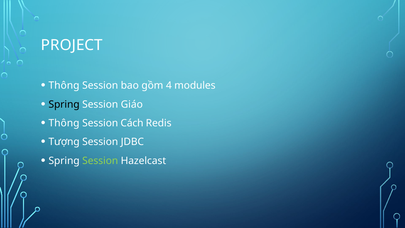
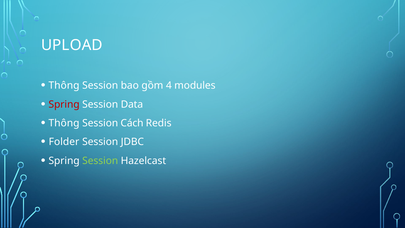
PROJECT: PROJECT -> UPLOAD (72, 45)
Spring colour: black -> red (64, 104)
Giáo: Giáo -> Data (132, 104)
Tượng: Tượng -> Folder (64, 142)
